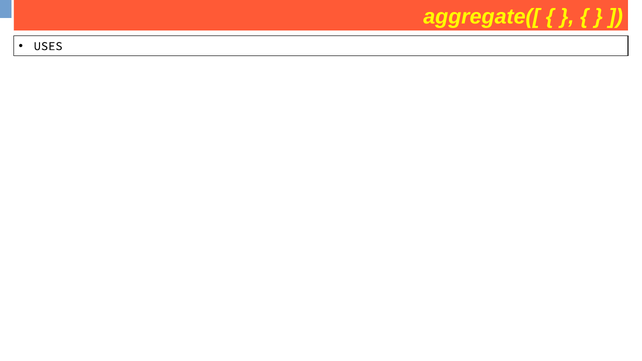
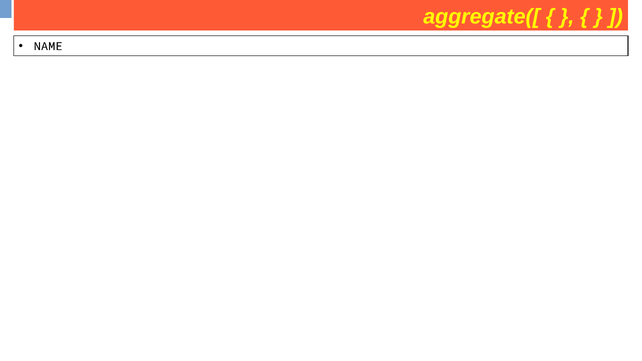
USES: USES -> NAME (48, 46)
